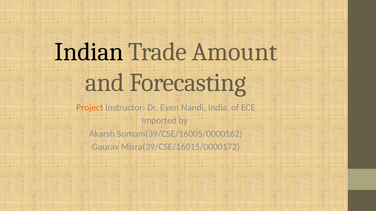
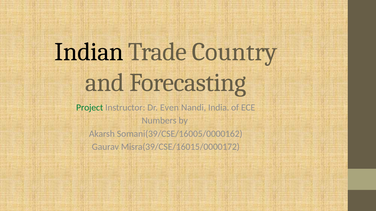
Amount: Amount -> Country (234, 52)
Project colour: orange -> green (90, 108)
Imported: Imported -> Numbers (159, 121)
